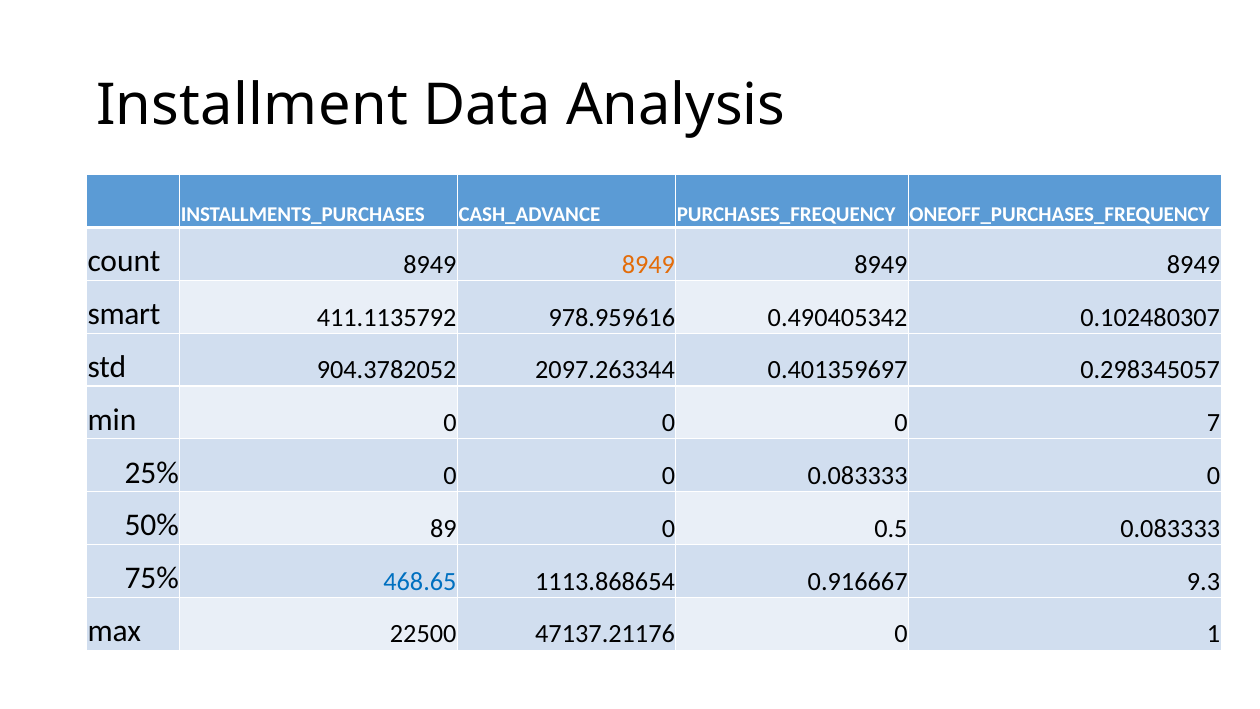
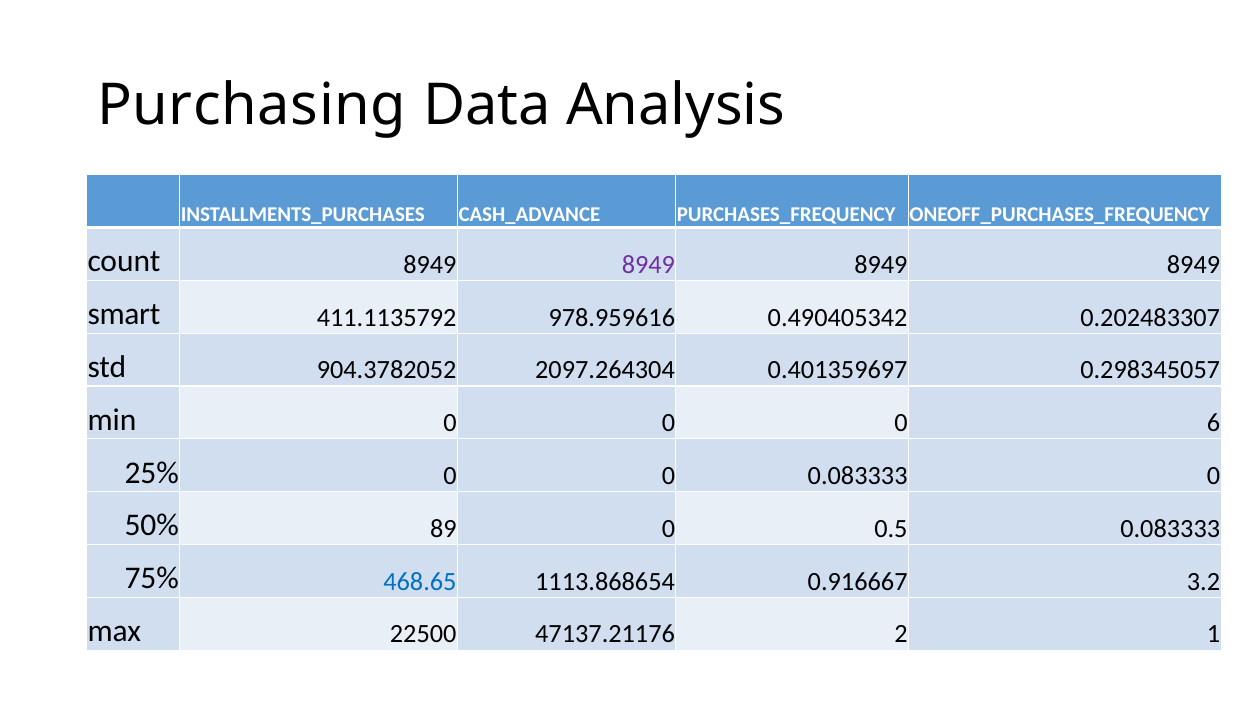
Installment: Installment -> Purchasing (252, 106)
8949 colour: orange -> purple (648, 265)
0.102480307: 0.102480307 -> 0.202483307 (1150, 317)
2097.263344: 2097.263344 -> 2097.264304 (605, 370)
7: 7 -> 6 (1214, 423)
9.3: 9.3 -> 3.2 (1204, 581)
47137.21176 0: 0 -> 2 (901, 634)
